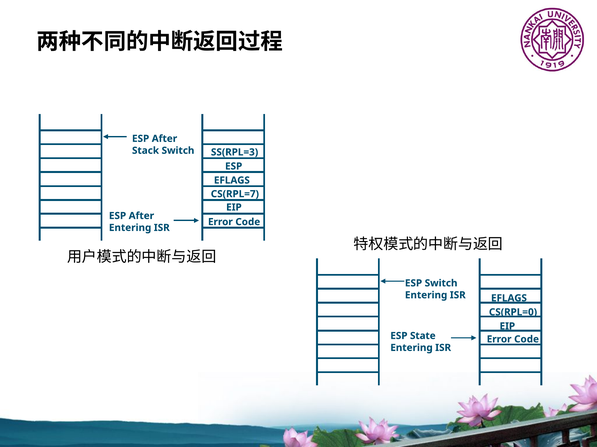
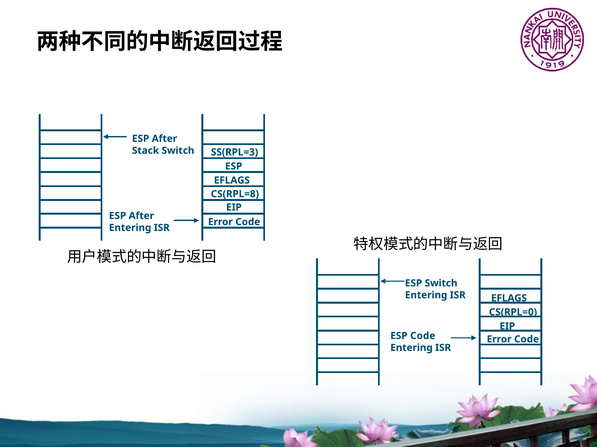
CS(RPL=7: CS(RPL=7 -> CS(RPL=8 (235, 194)
ESP State: State -> Code (423, 336)
